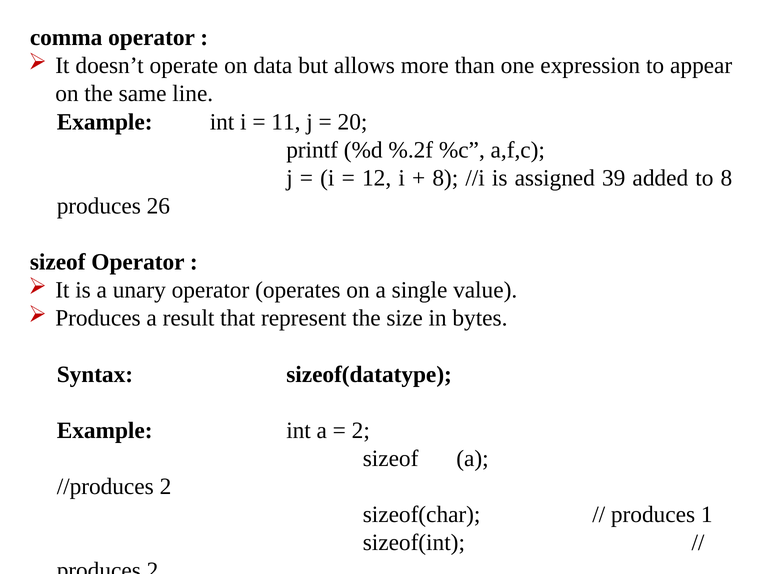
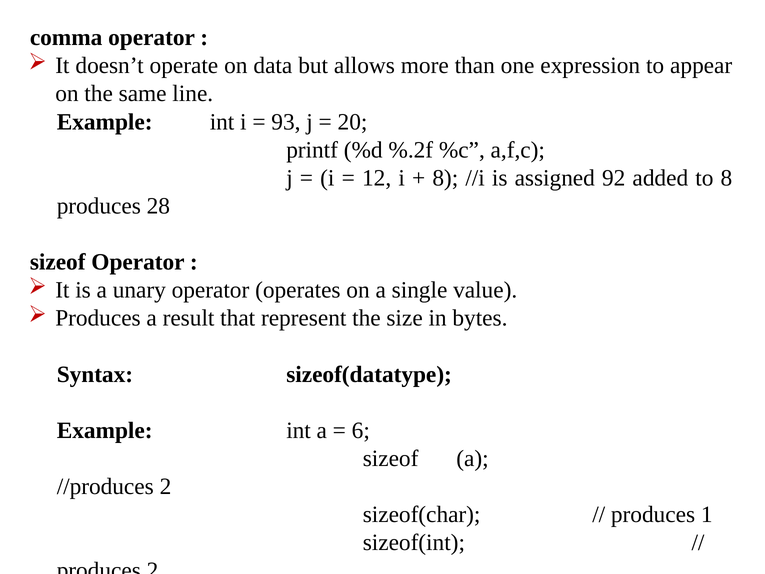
11: 11 -> 93 (286, 122)
39: 39 -> 92 (614, 178)
26: 26 -> 28 (158, 206)
2: 2 -> 6 (361, 430)
